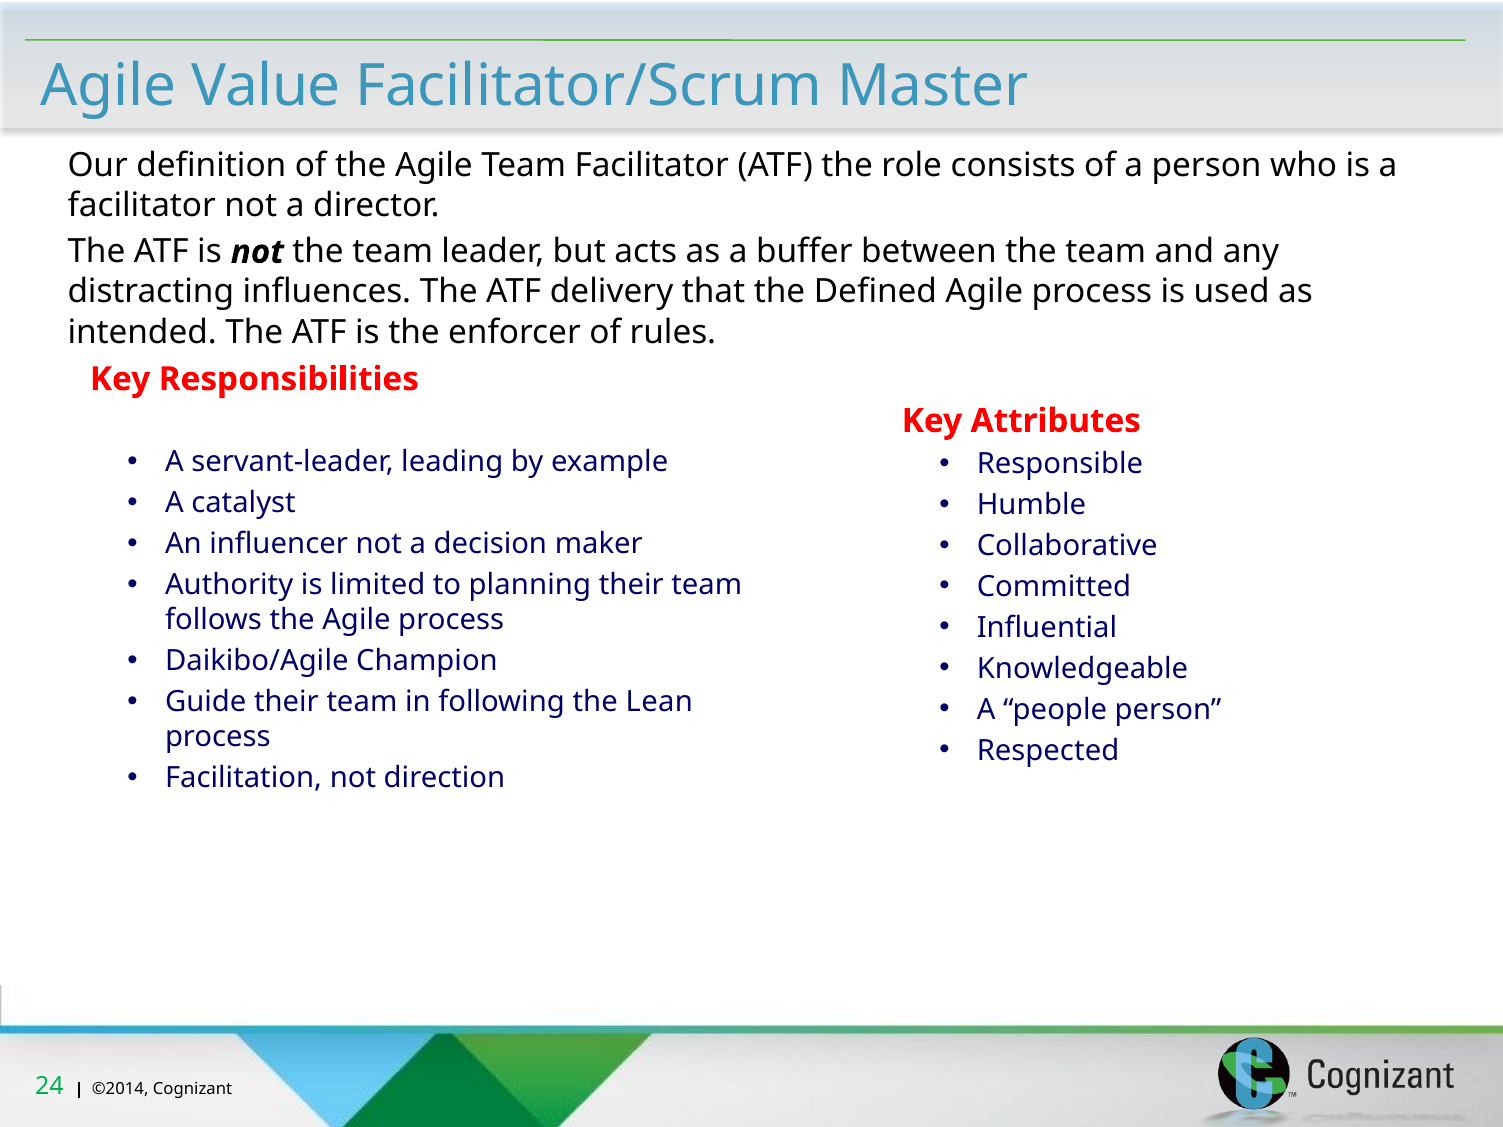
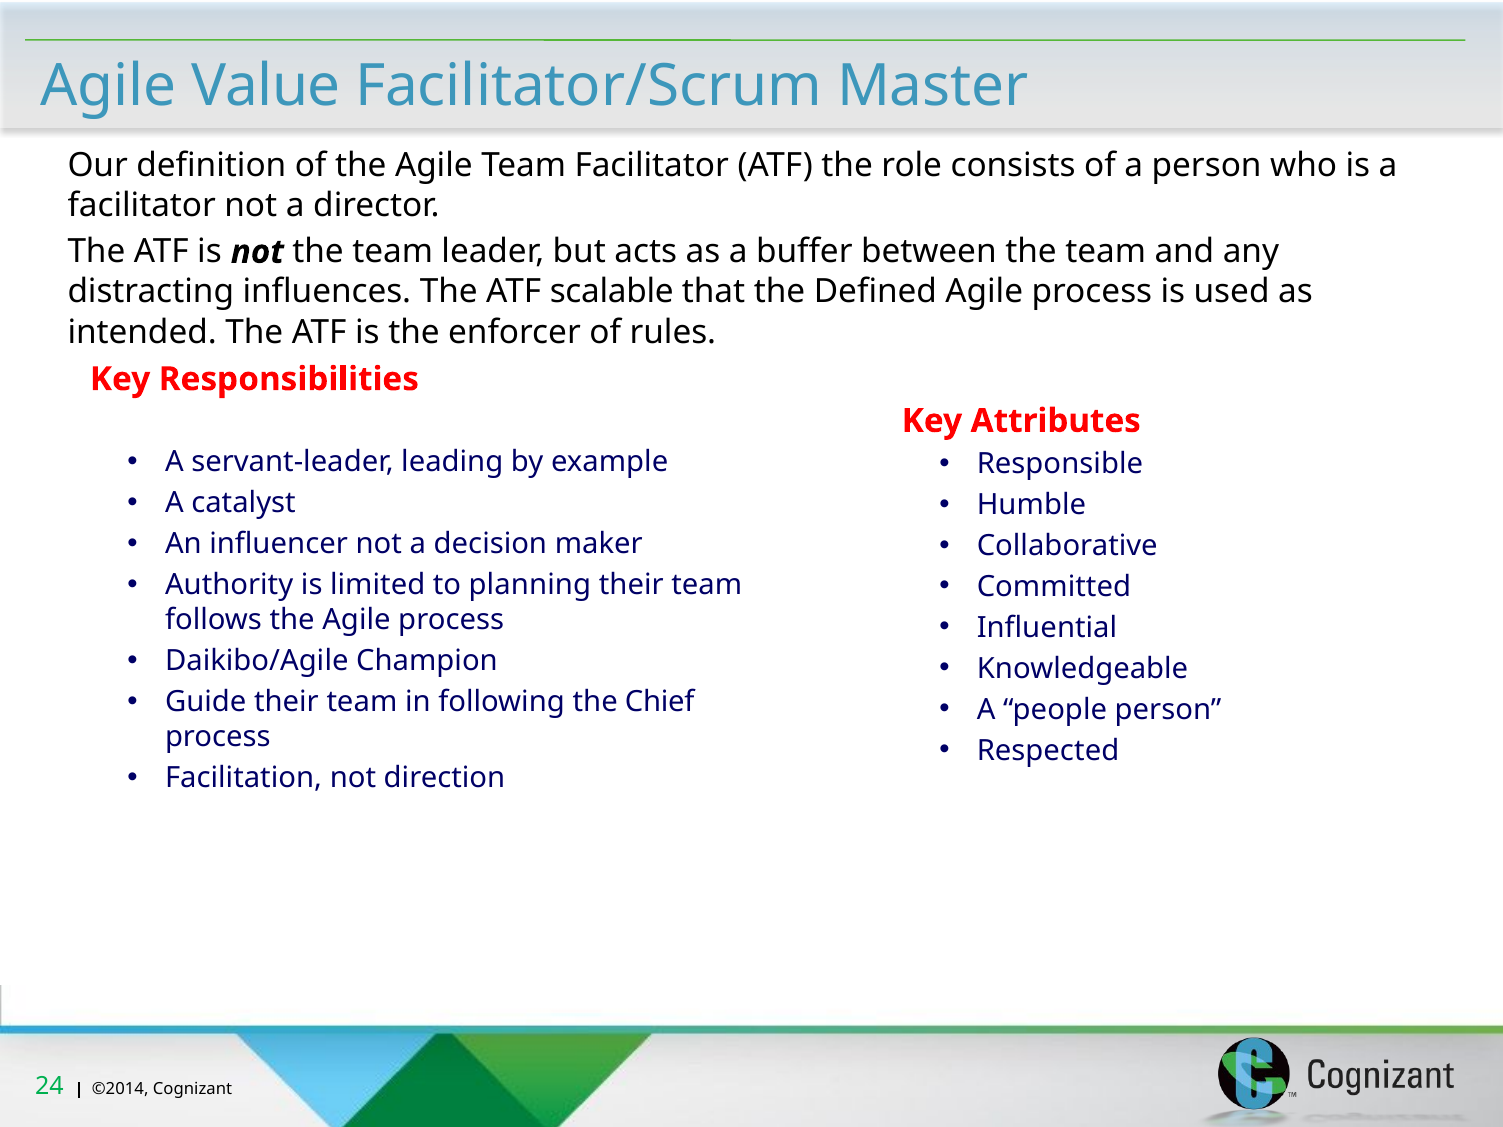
delivery: delivery -> scalable (612, 292)
Lean: Lean -> Chief (660, 702)
